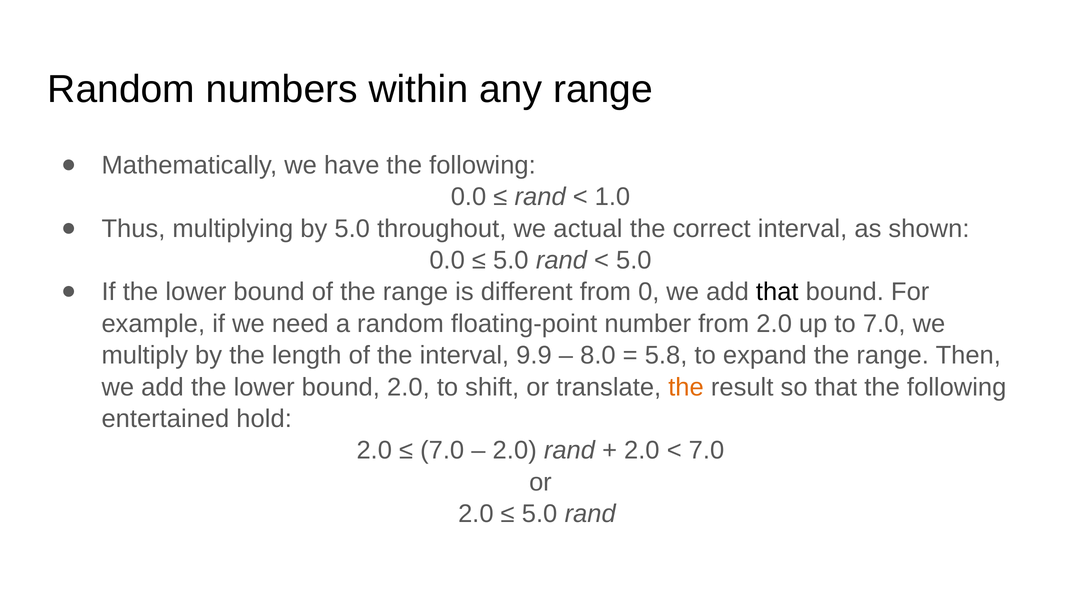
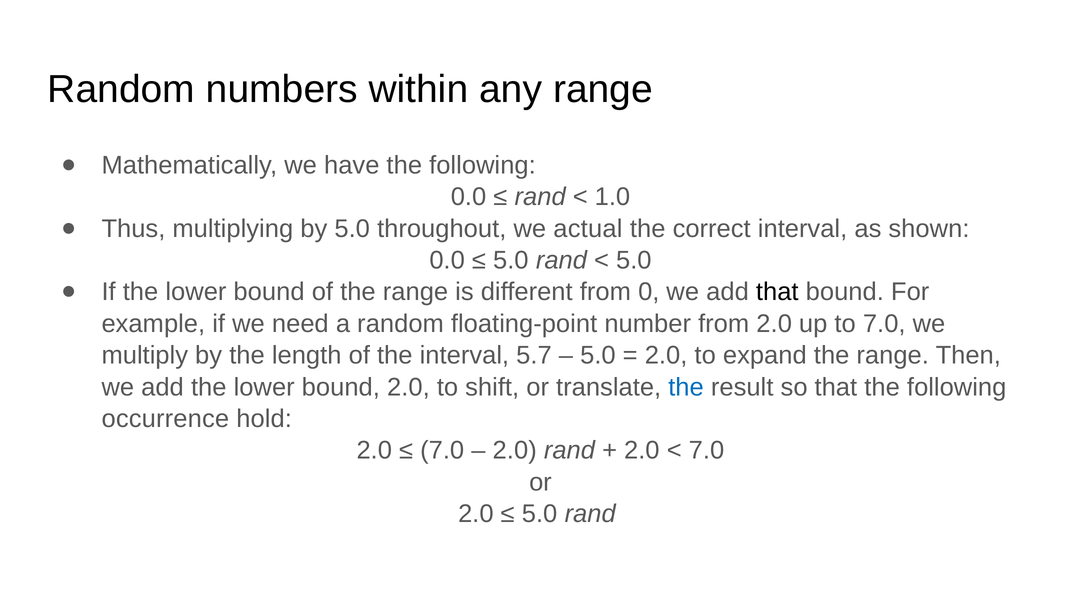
9.9: 9.9 -> 5.7 (534, 355)
8.0: 8.0 -> 5.0 (598, 355)
5.8: 5.8 -> 2.0 (666, 355)
the colour: orange -> blue (686, 387)
entertained: entertained -> occurrence (165, 419)
